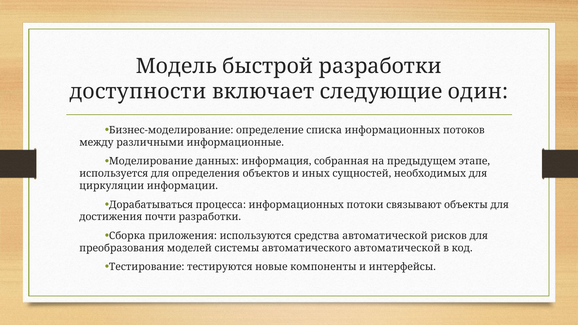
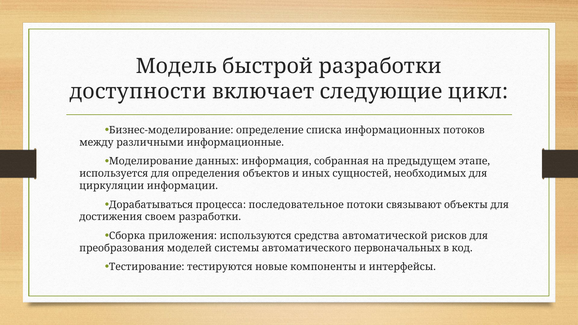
один: один -> цикл (478, 92)
процесса информационных: информационных -> последовательное (296, 205)
почти: почти -> своем (160, 217)
автоматического автоматической: автоматической -> первоначальных (397, 248)
